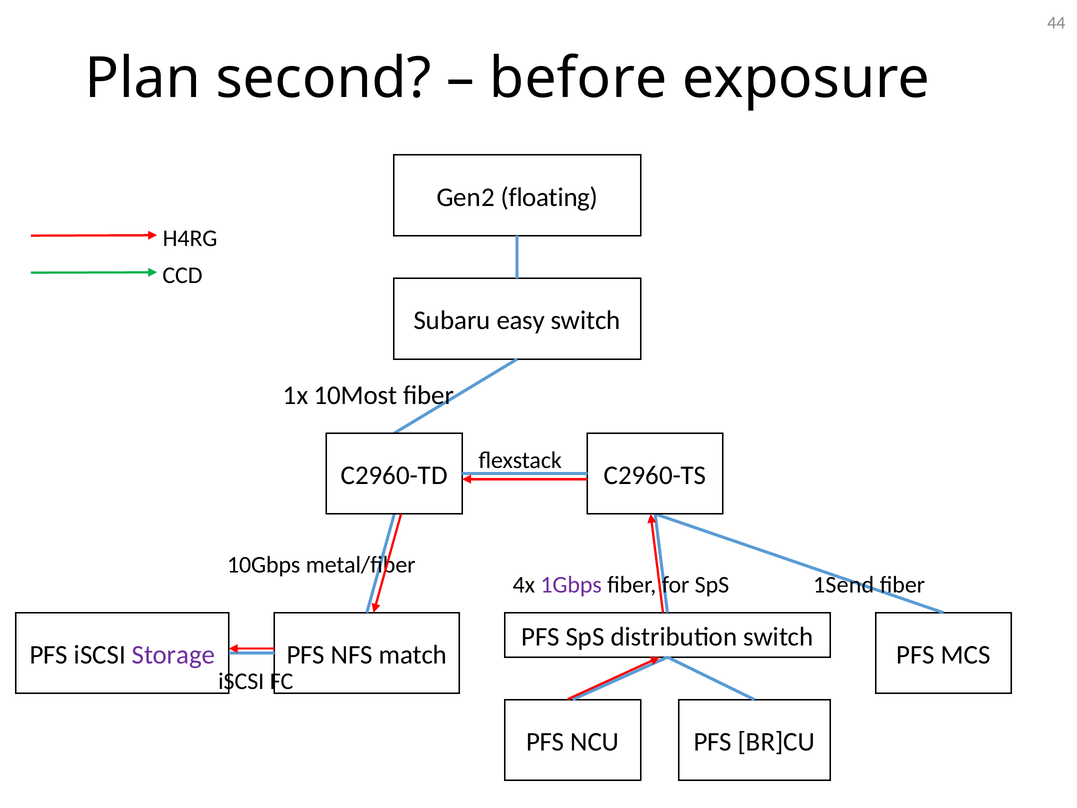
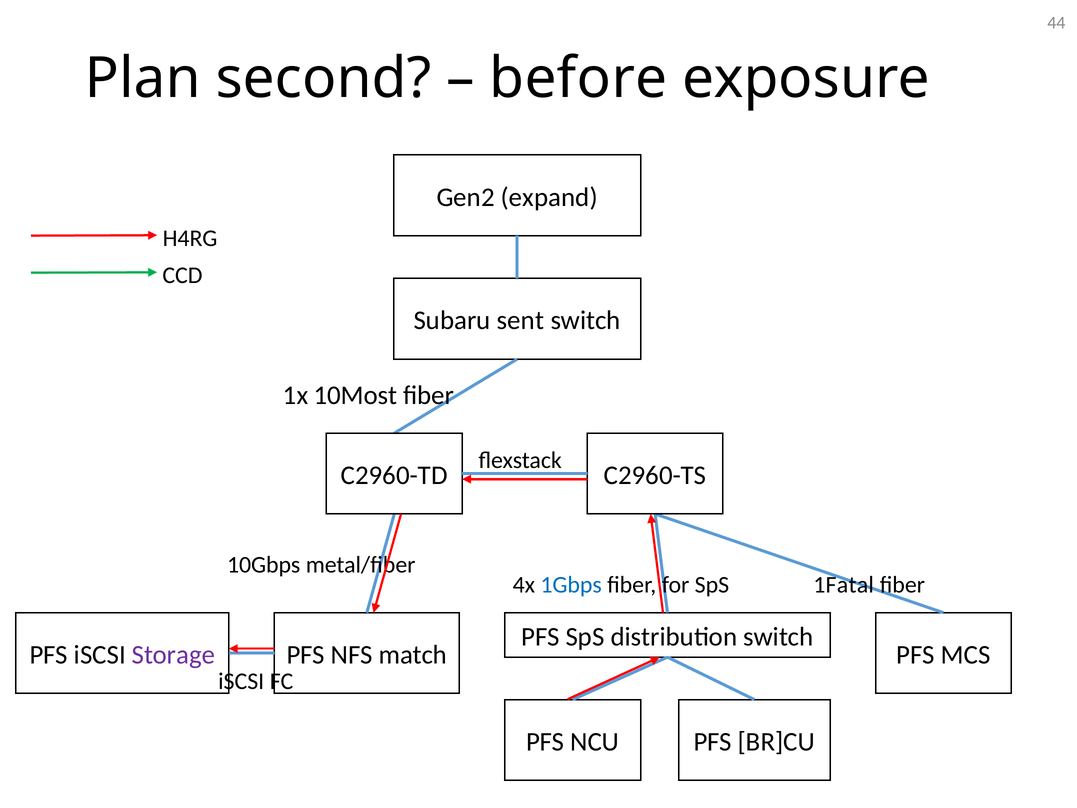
floating: floating -> expand (549, 197)
easy: easy -> sent (520, 320)
1Send: 1Send -> 1Fatal (844, 585)
1Gbps colour: purple -> blue (571, 585)
